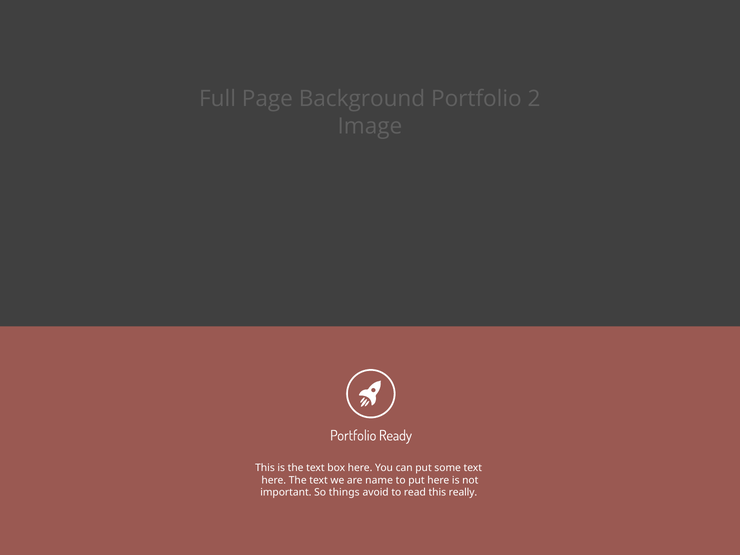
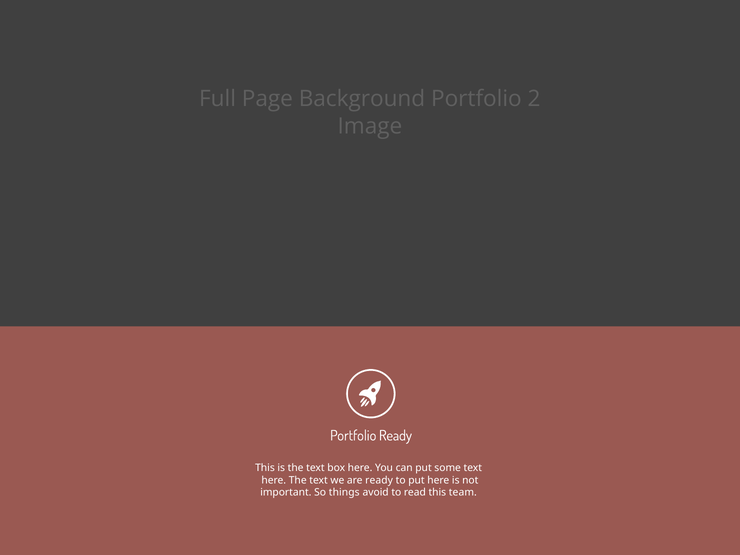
are name: name -> ready (379, 480)
really: really -> team (463, 493)
